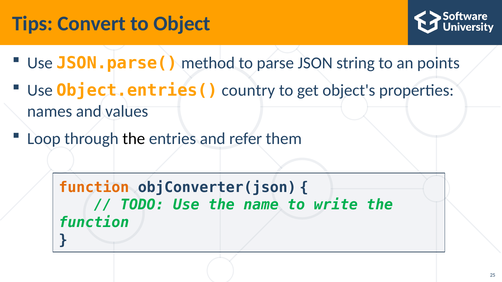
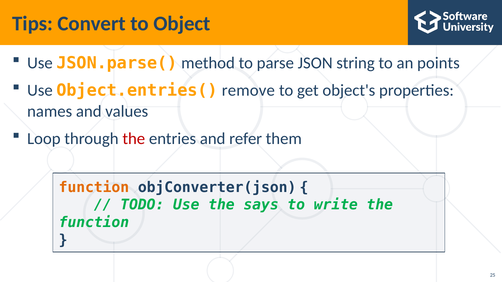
country: country -> remove (248, 90)
the colour: black -> red (134, 139)
name: name -> says (261, 205)
